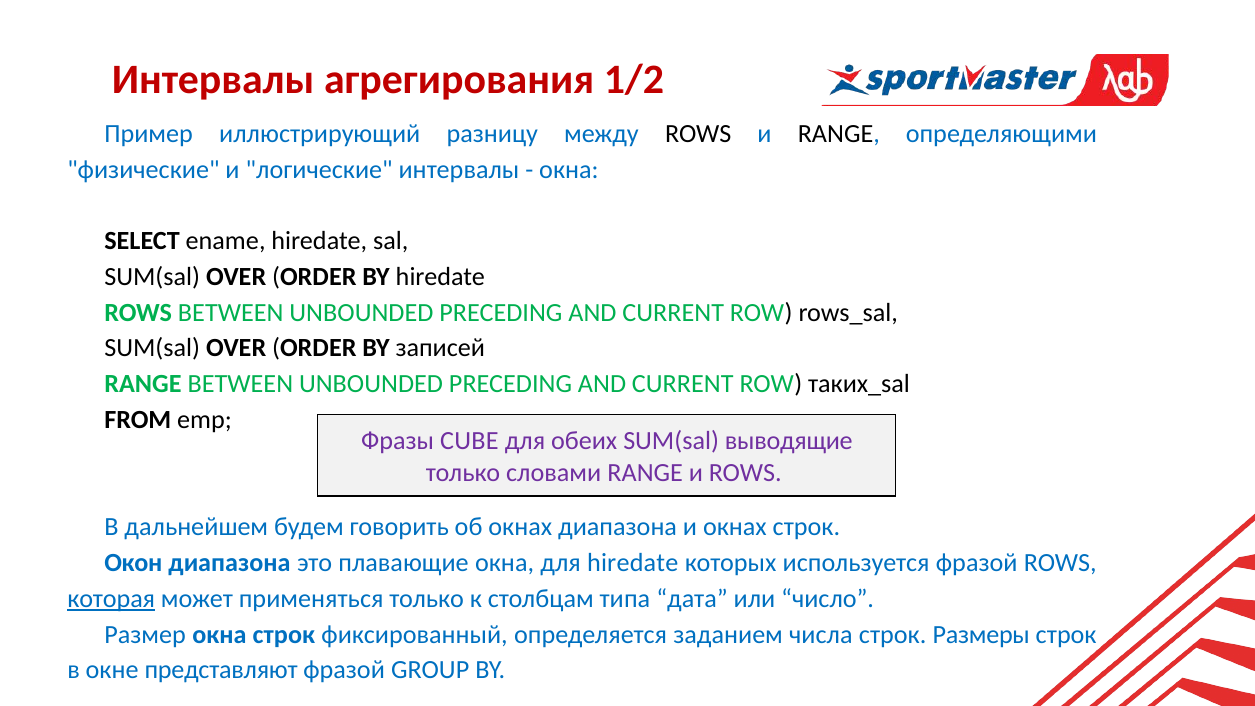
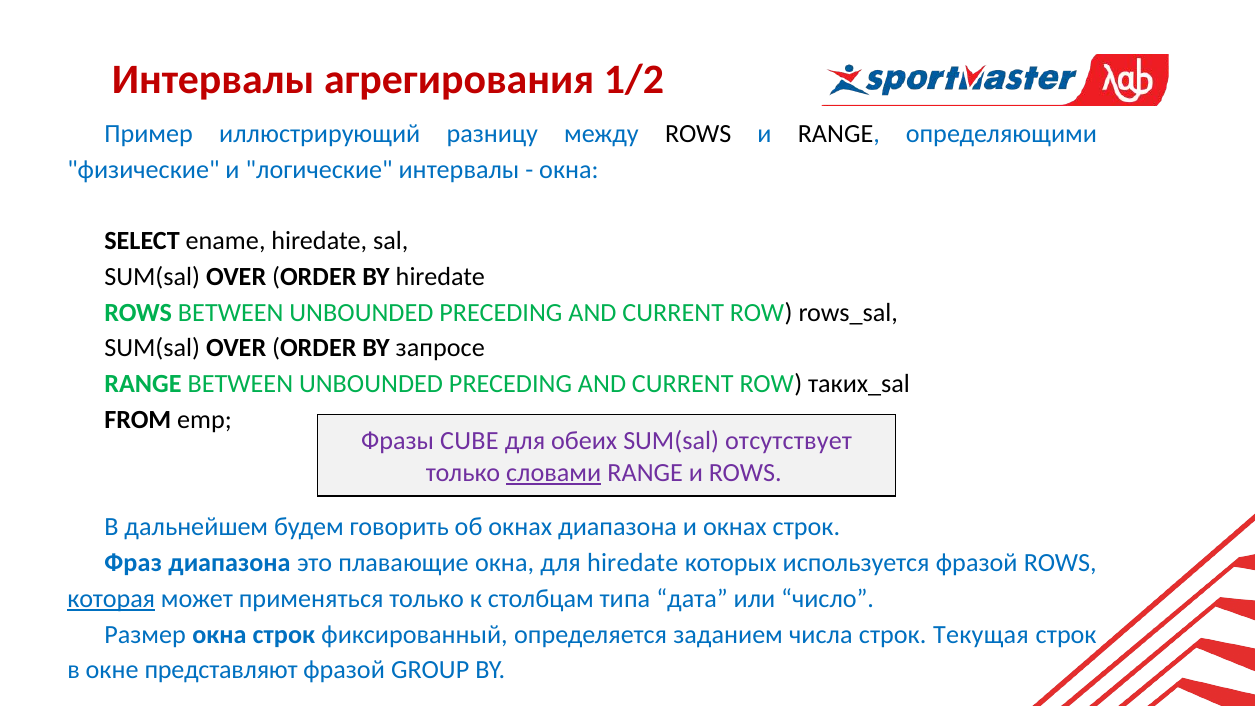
записей: записей -> запросе (440, 348)
выводящие: выводящие -> отсутствует (789, 441)
словами underline: none -> present (554, 473)
Окон: Окон -> Фраз (133, 563)
Размеры: Размеры -> Текущая (981, 634)
